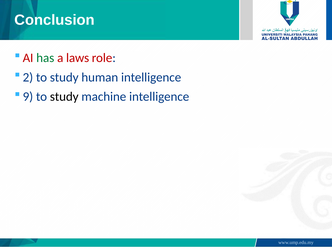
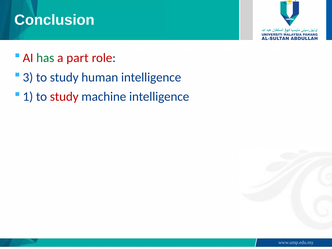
laws: laws -> part (78, 58)
2: 2 -> 3 (28, 77)
9: 9 -> 1 (28, 97)
study colour: black -> red (64, 97)
